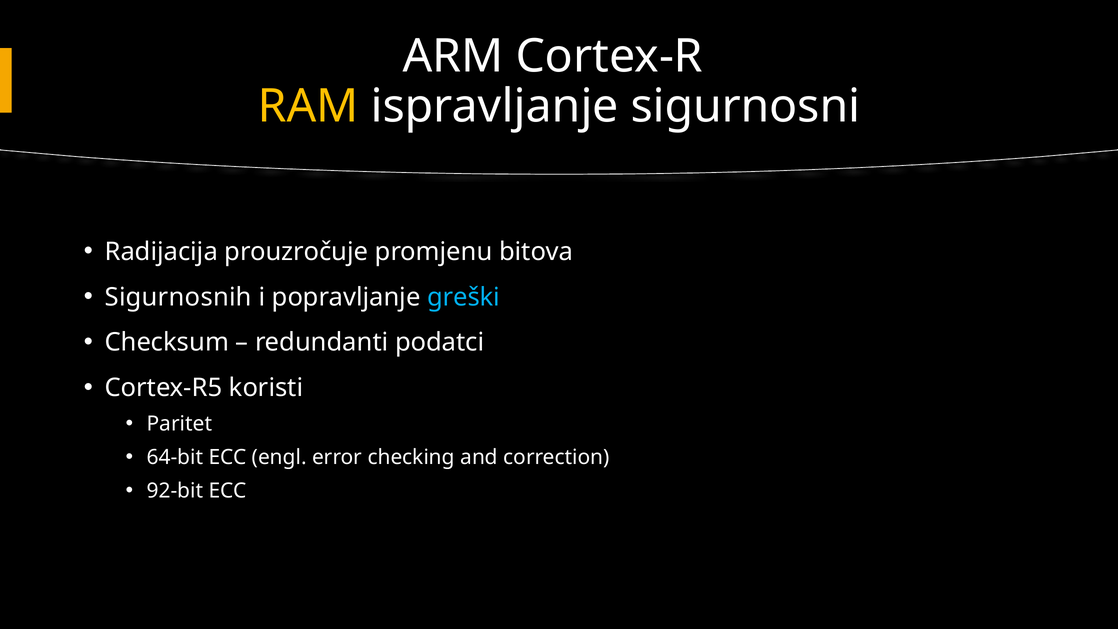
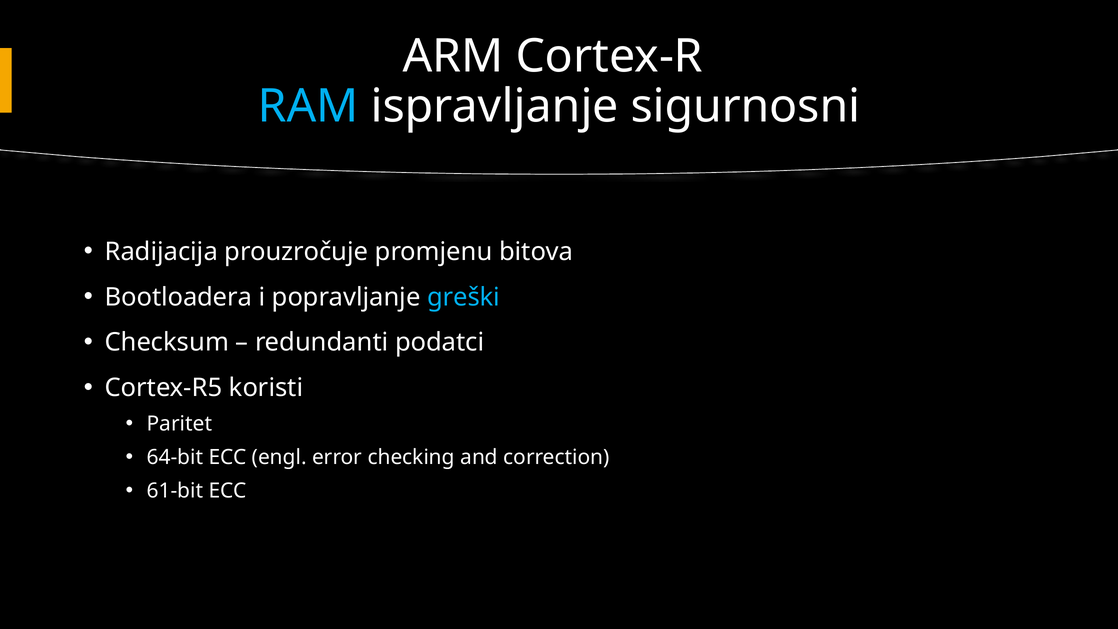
RAM colour: yellow -> light blue (308, 106)
Sigurnosnih: Sigurnosnih -> Bootloadera (178, 297)
92-bit: 92-bit -> 61-bit (175, 491)
